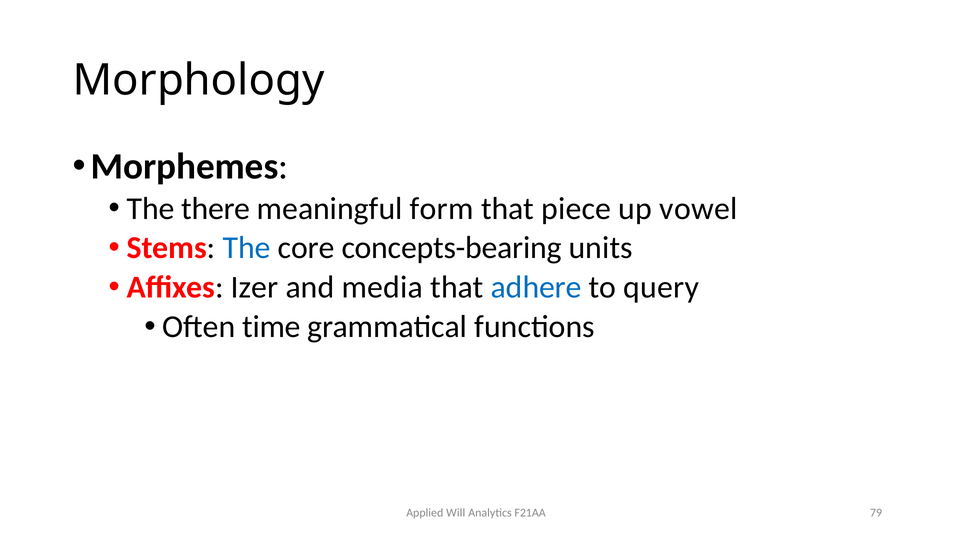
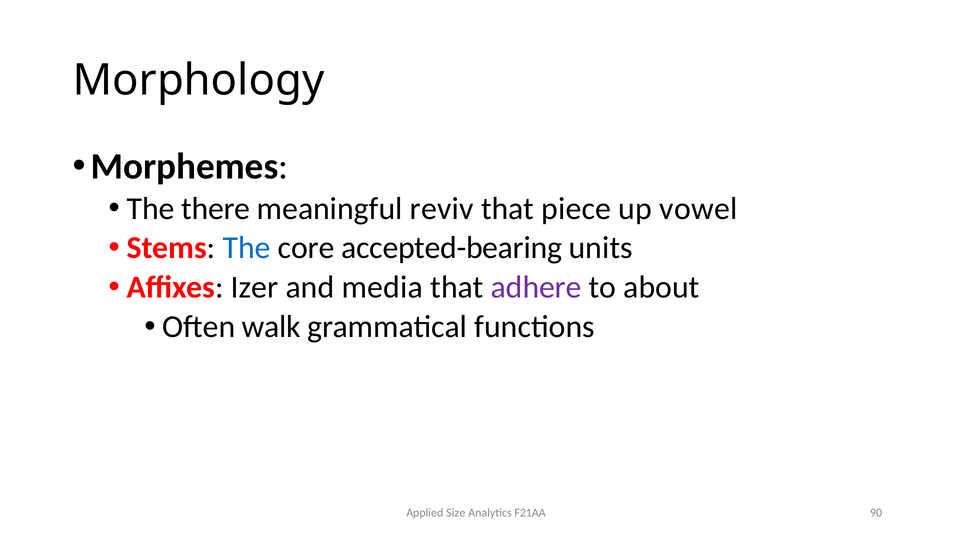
form: form -> reviv (442, 209)
concepts-bearing: concepts-bearing -> accepted-bearing (452, 248)
adhere colour: blue -> purple (536, 287)
query: query -> about (661, 287)
time: time -> walk (271, 327)
Will: Will -> Size (456, 513)
79: 79 -> 90 (876, 513)
